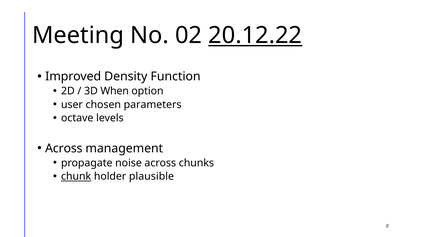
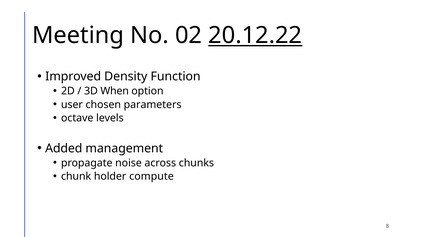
Across: Across -> Added (64, 148)
chunk underline: present -> none (76, 176)
plausible: plausible -> compute (151, 176)
